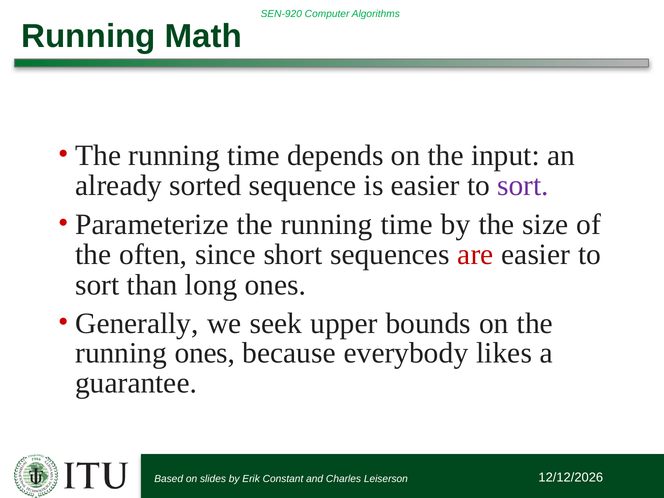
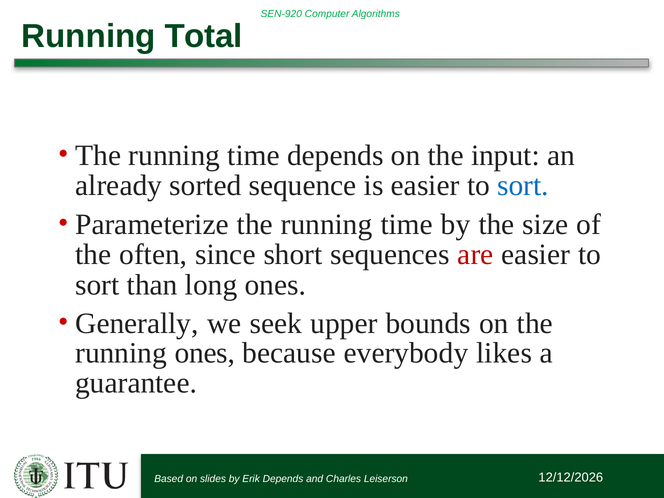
Math: Math -> Total (203, 36)
sort colour: purple -> blue (523, 185)
Erik Constant: Constant -> Depends (283, 479)
